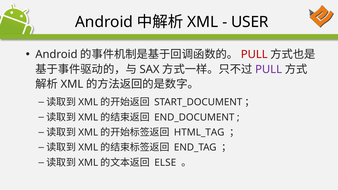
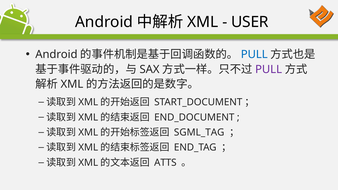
PULL colour: red -> blue (254, 55)
HTML_TAG: HTML_TAG -> SGML_TAG (199, 132)
ELSE: ELSE -> ATTS (165, 163)
